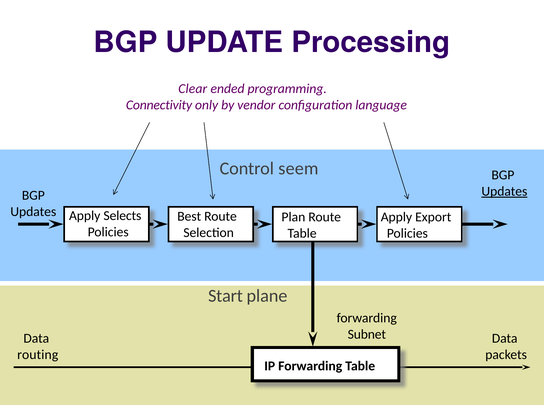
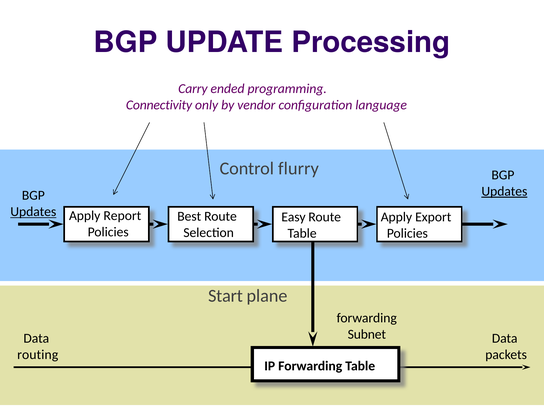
Clear: Clear -> Carry (193, 89)
seem: seem -> flurry (298, 169)
Updates underline: none -> present (33, 212)
Selects: Selects -> Report (122, 216)
Plan: Plan -> Easy (293, 217)
